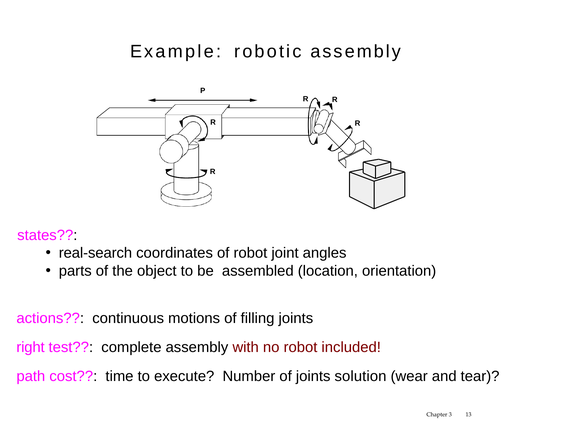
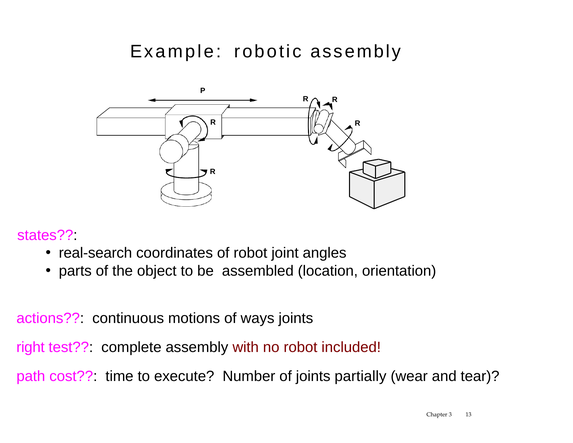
filling: filling -> ways (258, 318)
solution: solution -> partially (361, 376)
